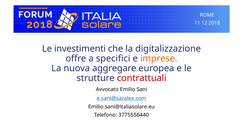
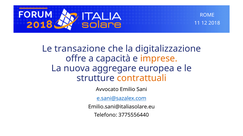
investimenti: investimenti -> transazione (80, 49)
specifici: specifici -> capacità (113, 59)
contrattuali colour: red -> orange (142, 78)
